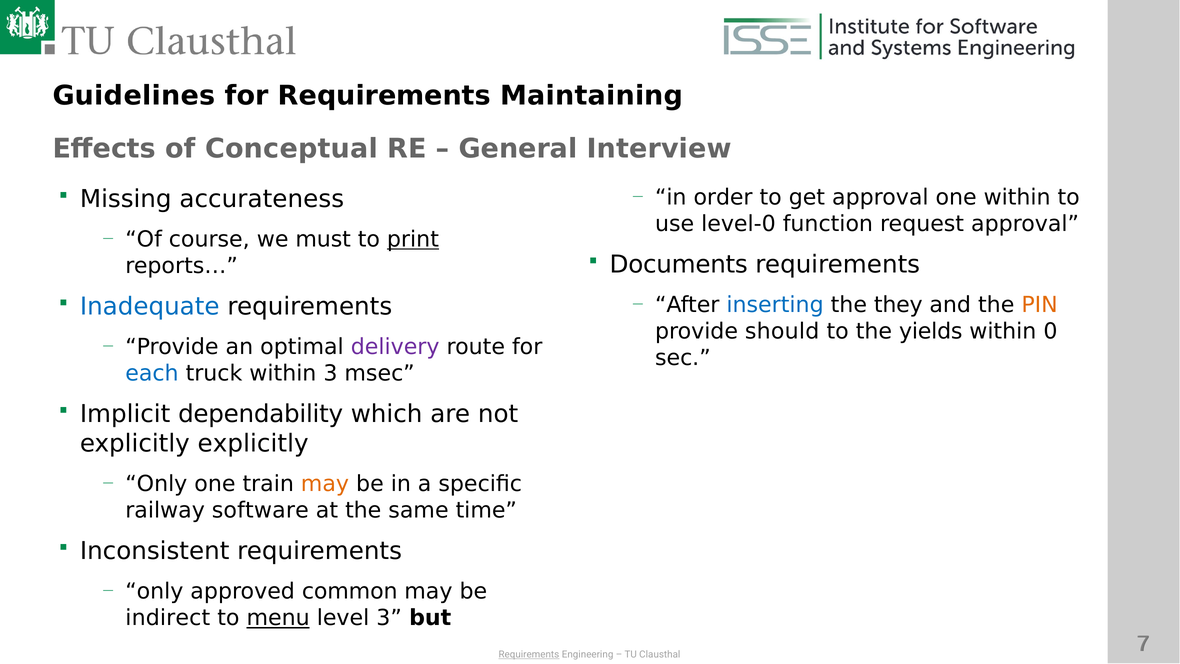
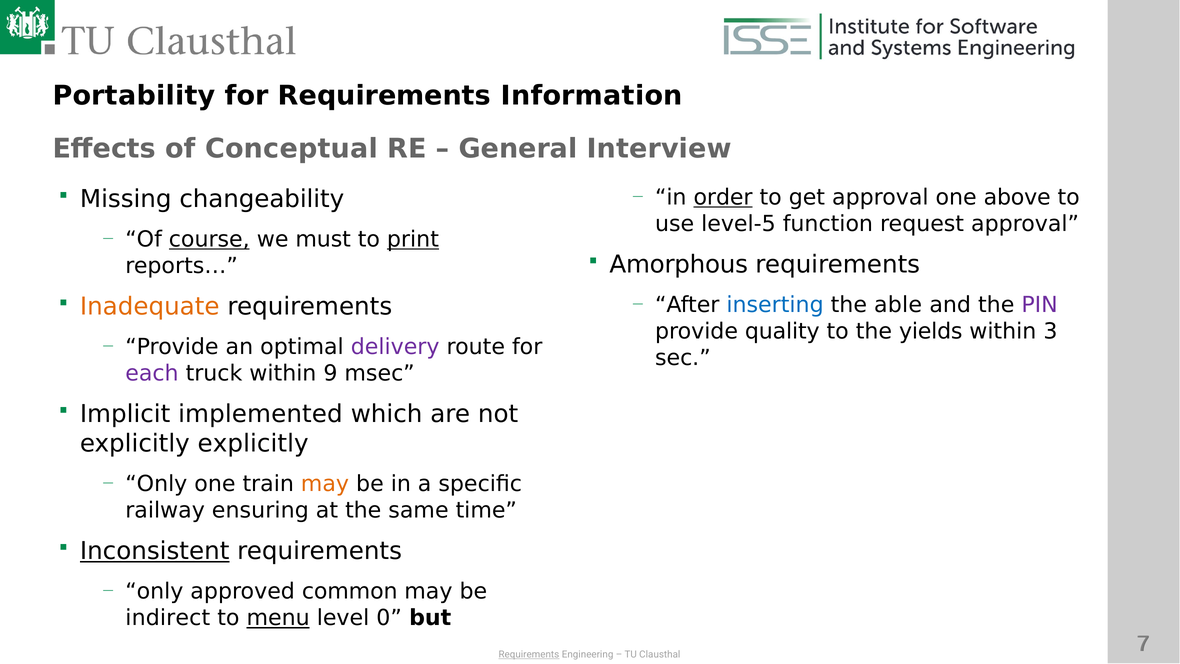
Guidelines: Guidelines -> Portability (134, 96)
Maintaining: Maintaining -> Information (592, 96)
accurateness: accurateness -> changeability (262, 199)
order underline: none -> present (723, 197)
one within: within -> above (1017, 197)
level-0: level-0 -> level-5 (738, 224)
course underline: none -> present (209, 239)
Documents: Documents -> Amorphous (679, 265)
Inadequate colour: blue -> orange (150, 307)
they: they -> able (898, 305)
PIN colour: orange -> purple (1040, 305)
should: should -> quality (782, 331)
0: 0 -> 3 (1050, 331)
each colour: blue -> purple (152, 373)
within 3: 3 -> 9 (330, 373)
dependability: dependability -> implemented (260, 414)
software: software -> ensuring (260, 510)
Inconsistent underline: none -> present (155, 551)
level 3: 3 -> 0 (389, 618)
